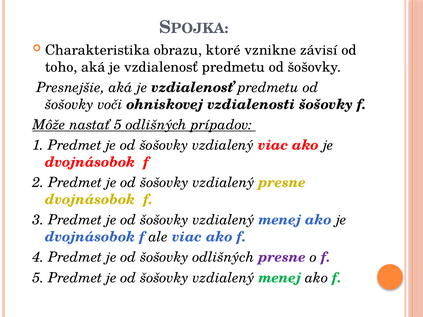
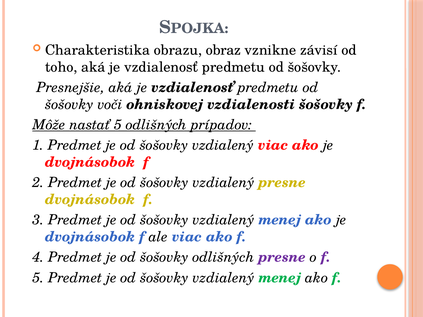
ktoré: ktoré -> obraz (223, 50)
